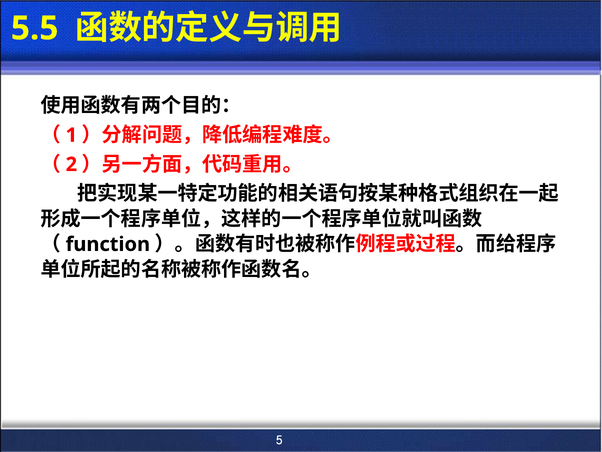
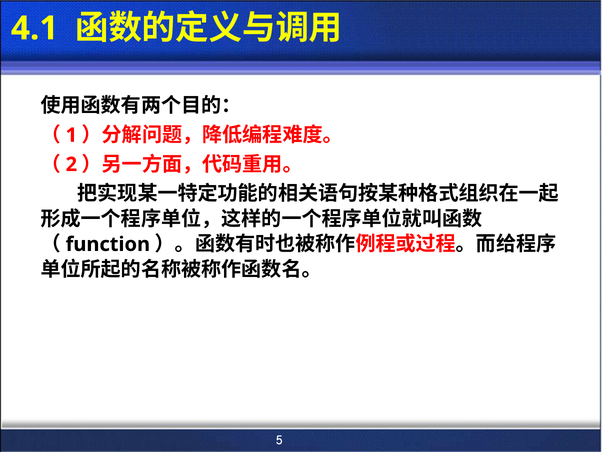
5.5: 5.5 -> 4.1 (35, 28)
